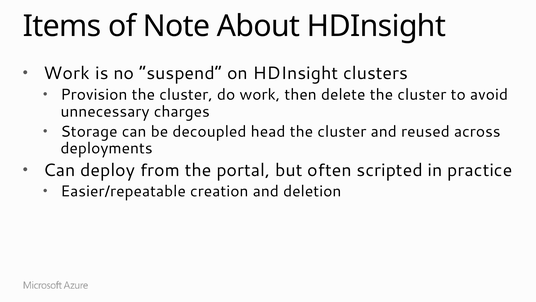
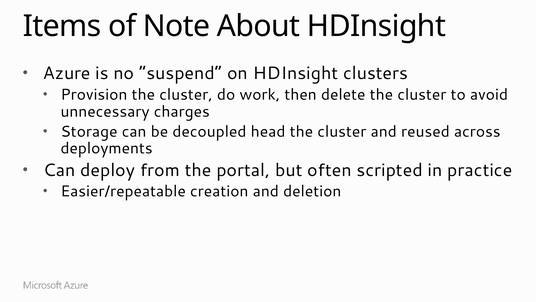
Work: Work -> Azure (67, 73)
